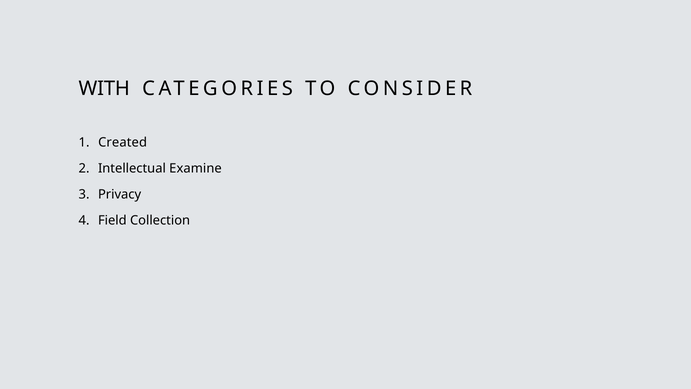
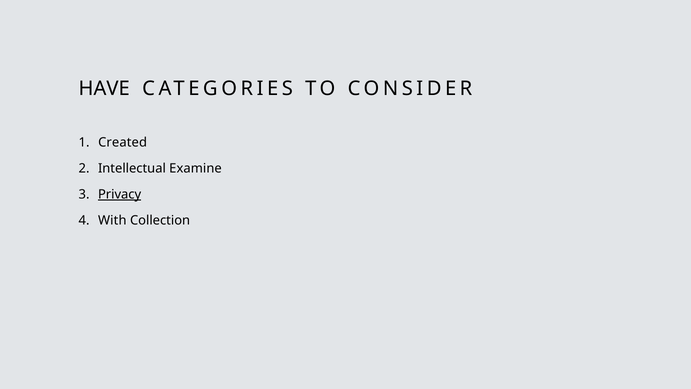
WITH: WITH -> HAVE (104, 89)
Privacy underline: none -> present (120, 194)
Field: Field -> With (112, 220)
